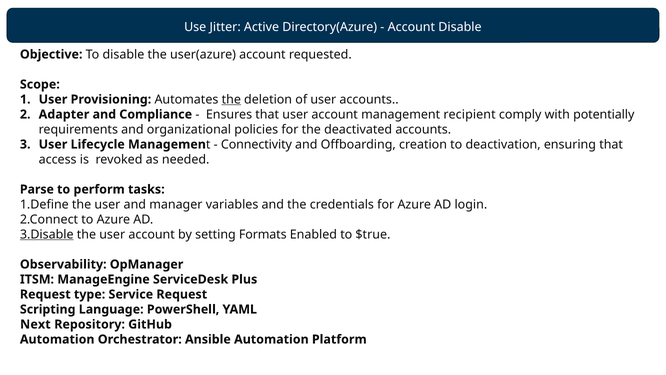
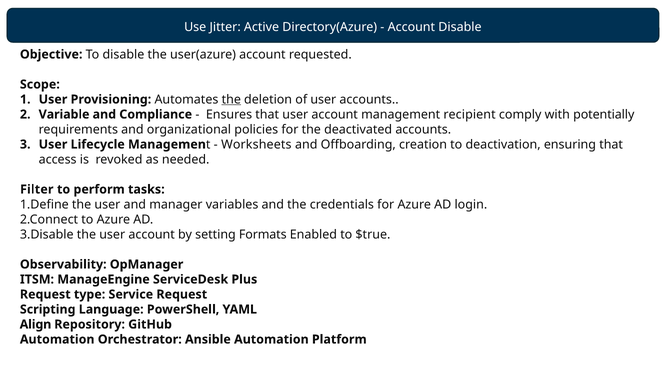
Adapter: Adapter -> Variable (64, 114)
Connectivity: Connectivity -> Worksheets (256, 144)
Parse: Parse -> Filter (37, 189)
3.Disable underline: present -> none (47, 234)
Next: Next -> Align (36, 324)
